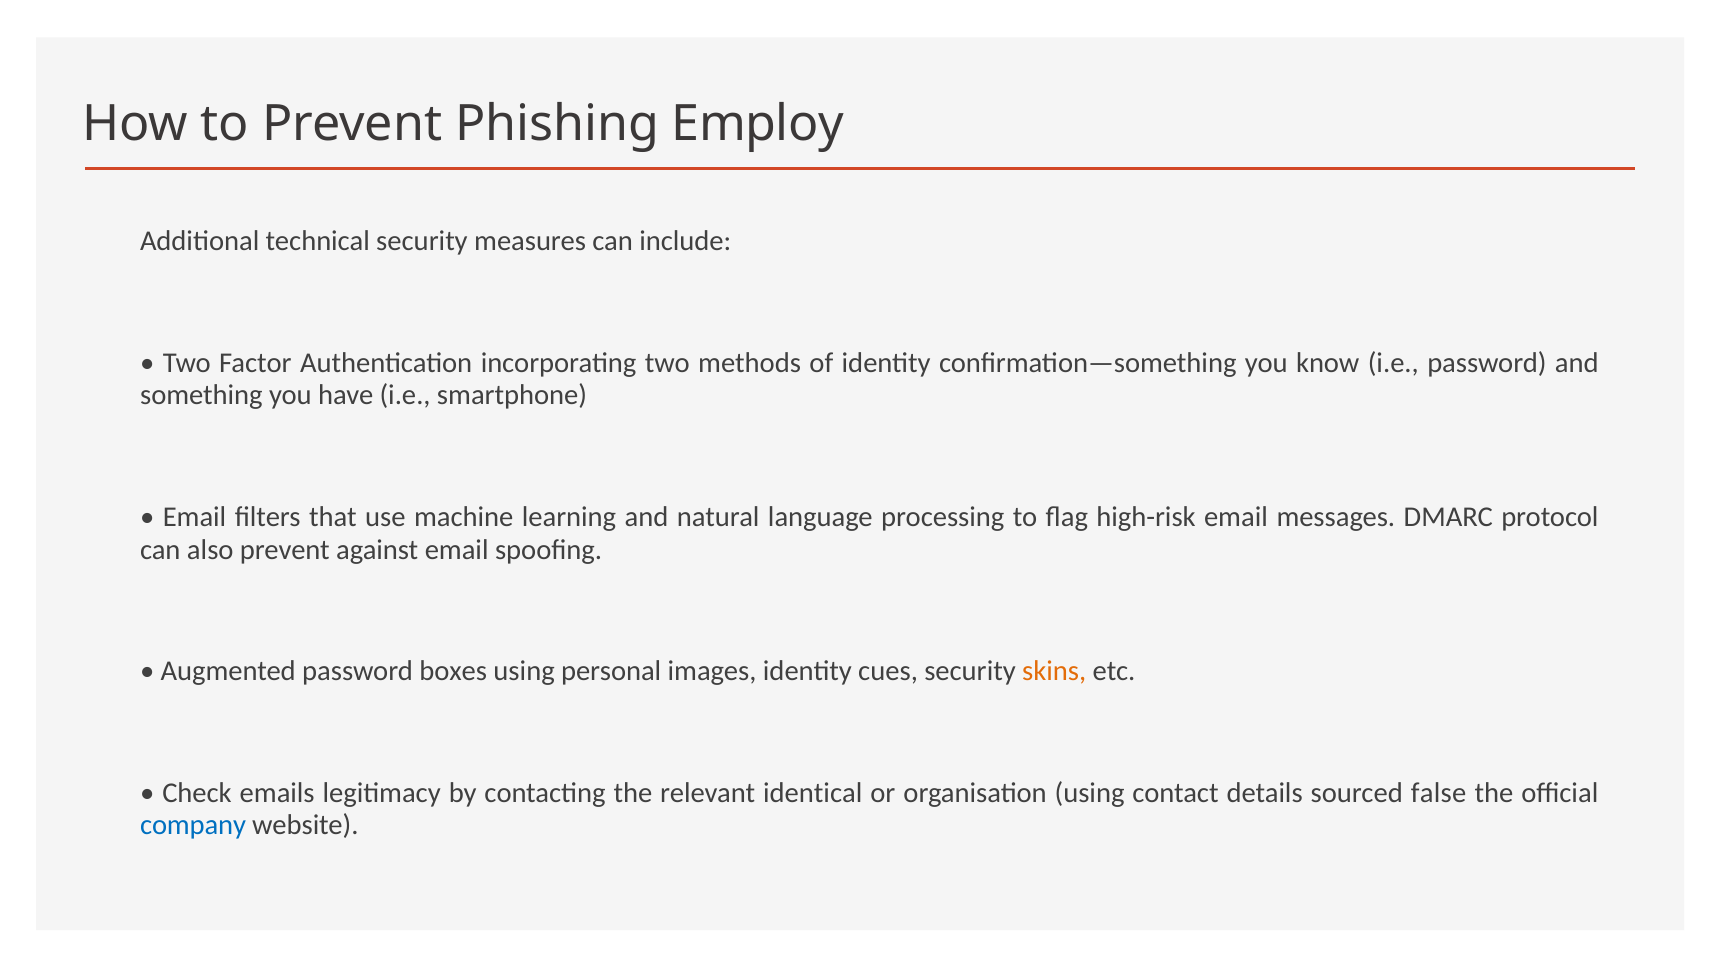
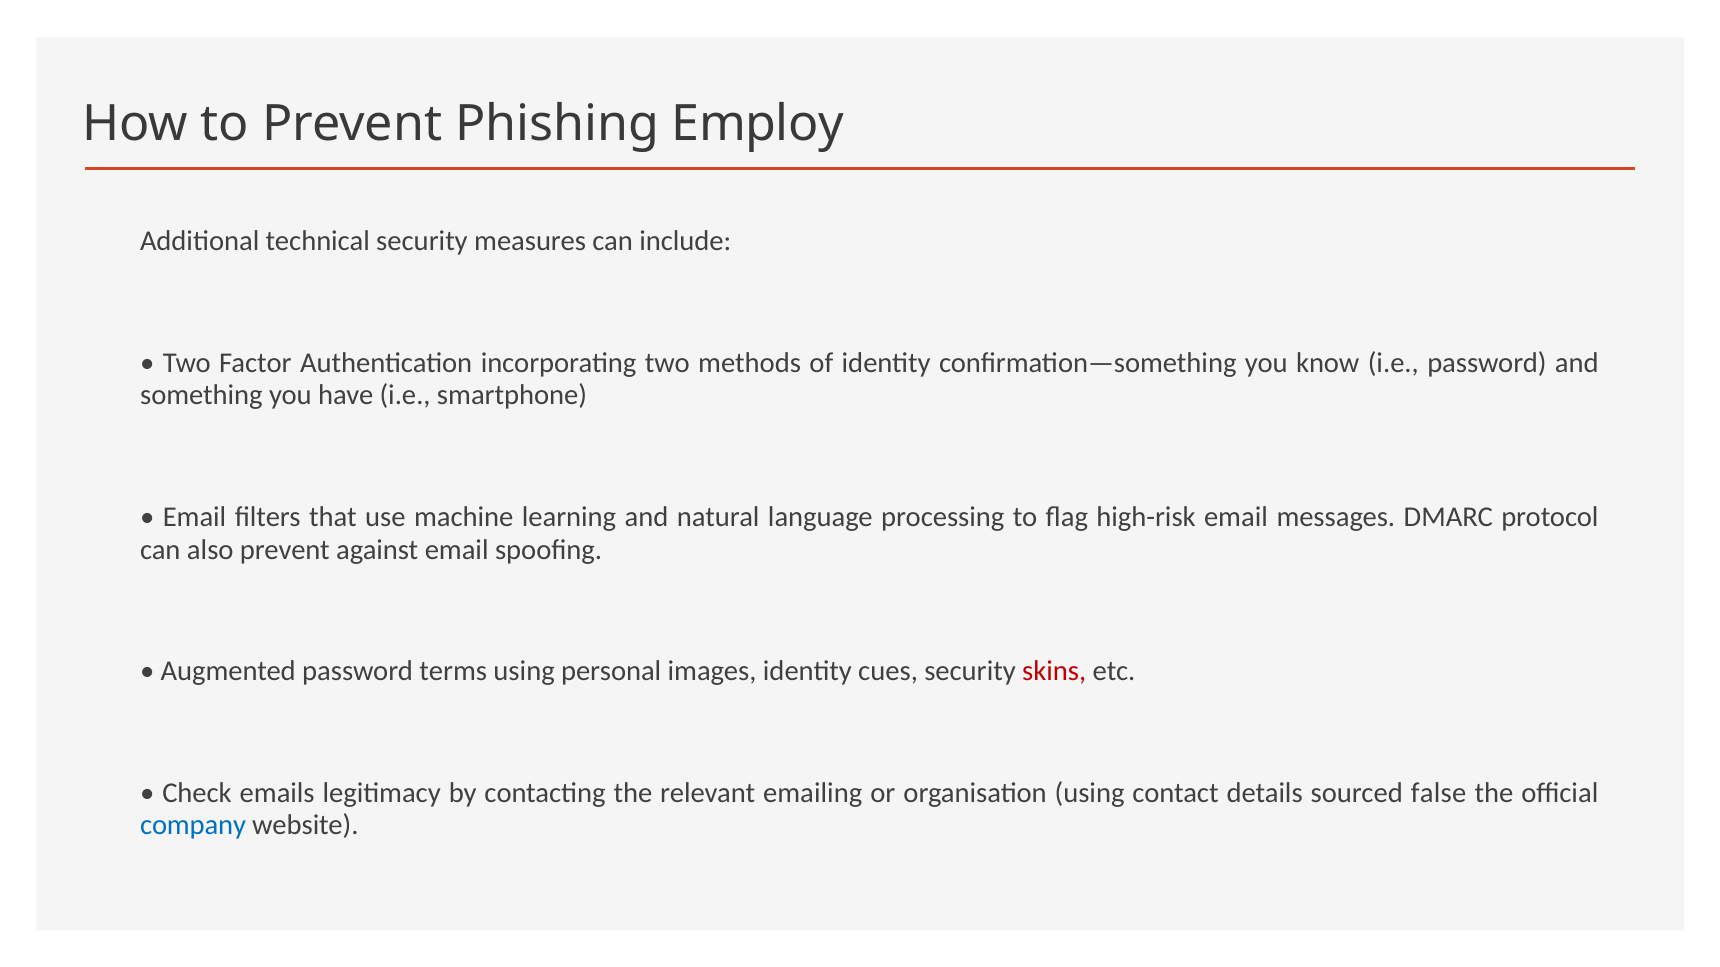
boxes: boxes -> terms (453, 672)
skins colour: orange -> red (1054, 672)
identical: identical -> emailing (813, 794)
